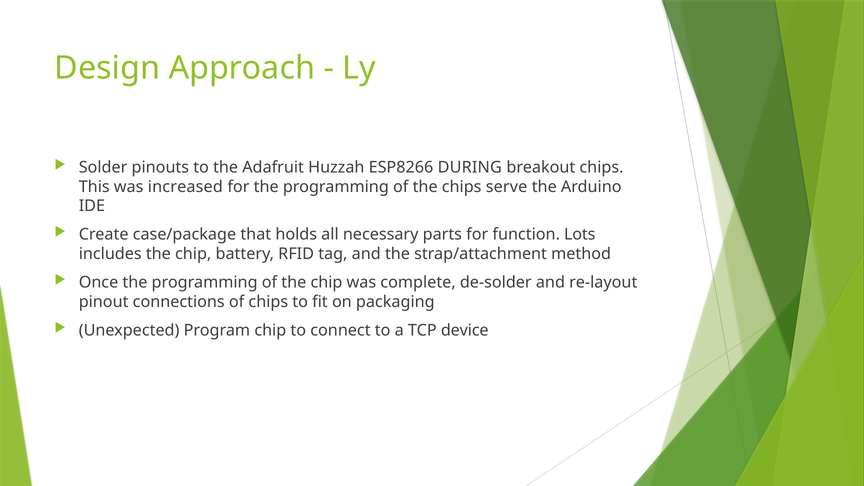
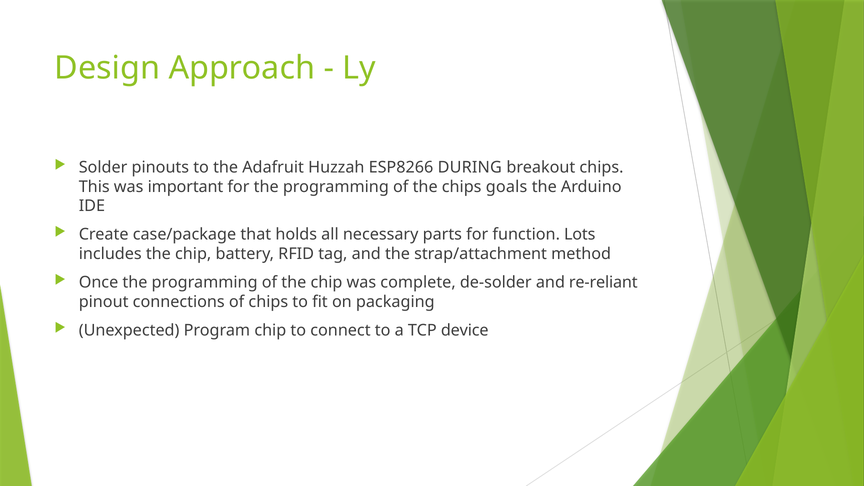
increased: increased -> important (185, 187)
serve: serve -> goals (507, 187)
re-layout: re-layout -> re-reliant (603, 282)
